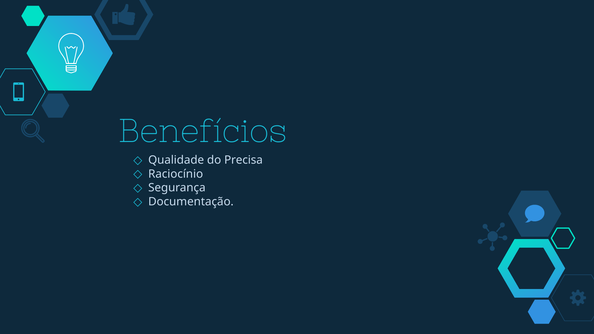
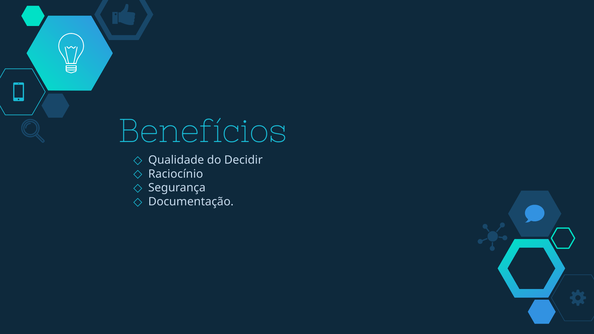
Precisa: Precisa -> Decidir (243, 160)
